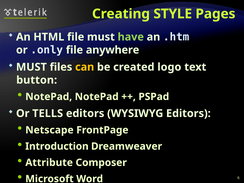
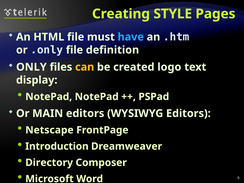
have colour: light green -> light blue (131, 37)
anywhere: anywhere -> definition (112, 50)
MUST: MUST -> ONLY (31, 67)
button: button -> display (37, 80)
TELLS: TELLS -> MAIN (48, 113)
Attribute: Attribute -> Directory (49, 163)
